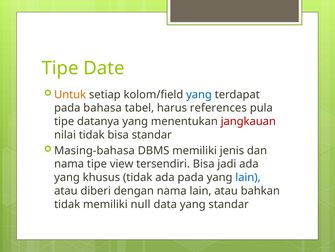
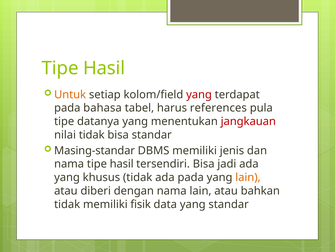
Date: Date -> Hasil (104, 68)
yang colour: blue -> red (199, 94)
Masing-bahasa: Masing-bahasa -> Masing-standar (95, 150)
nama tipe view: view -> hasil (122, 164)
lain colour: blue -> orange (248, 177)
null: null -> fisik (141, 204)
